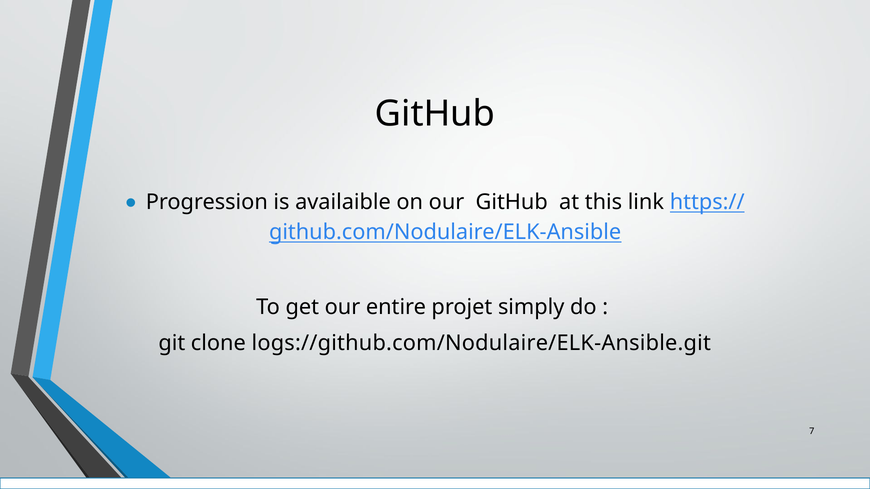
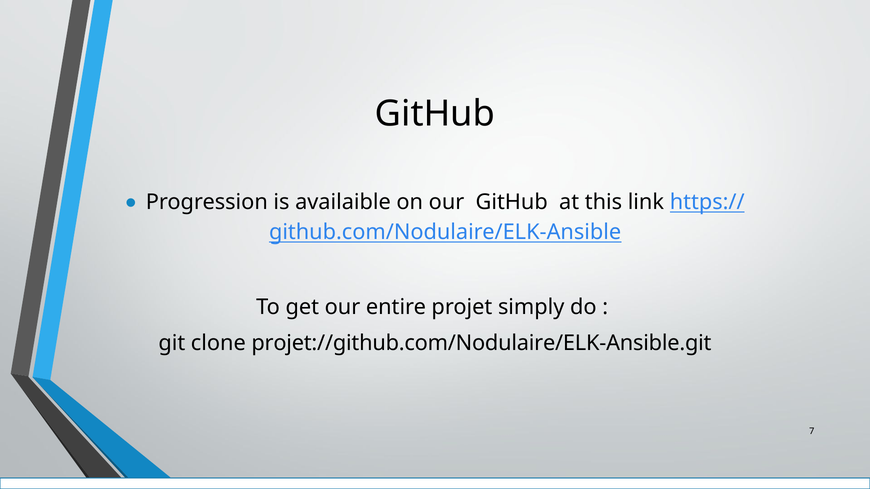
logs://github.com/Nodulaire/ELK-Ansible.git: logs://github.com/Nodulaire/ELK-Ansible.git -> projet://github.com/Nodulaire/ELK-Ansible.git (481, 343)
